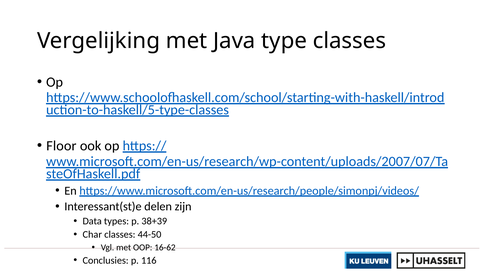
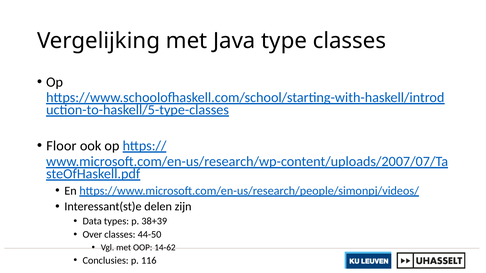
Char: Char -> Over (92, 235)
16-62: 16-62 -> 14-62 (165, 248)
